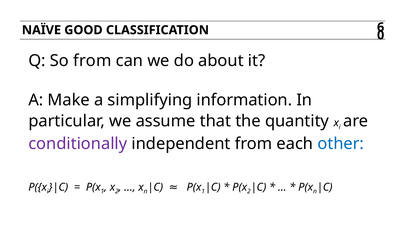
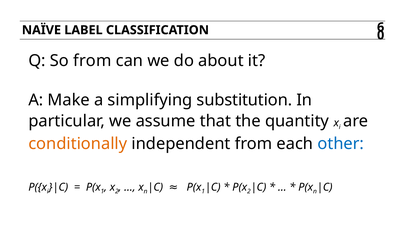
GOOD: GOOD -> LABEL (83, 30)
information: information -> substitution (244, 100)
conditionally colour: purple -> orange (78, 144)
